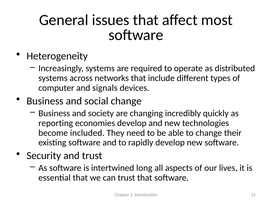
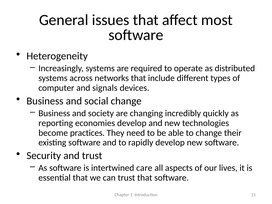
included: included -> practices (87, 133)
long: long -> care (144, 168)
